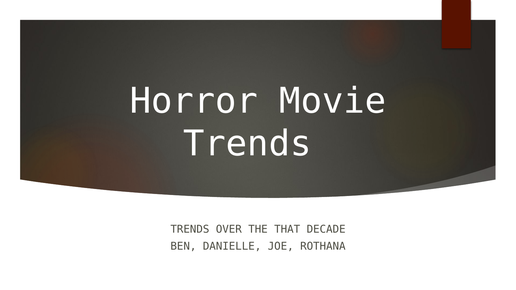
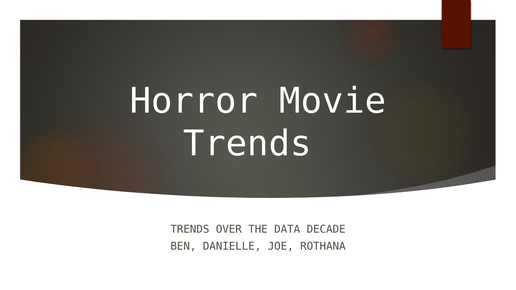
THAT: THAT -> DATA (287, 230)
